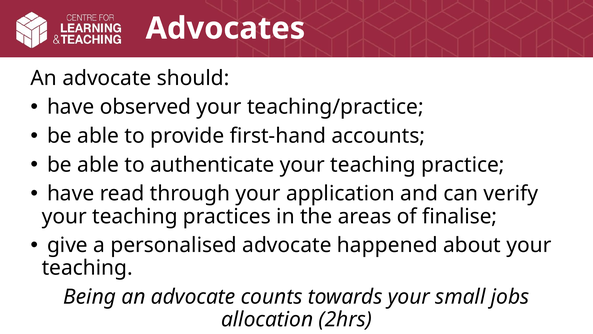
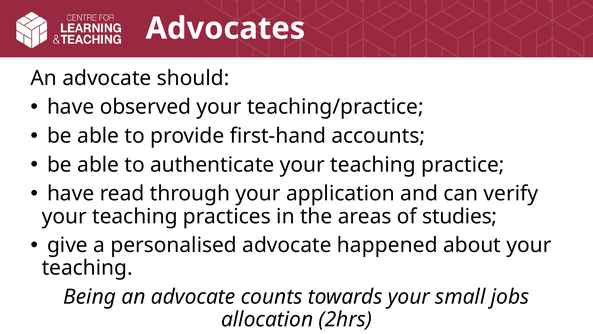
finalise: finalise -> studies (460, 216)
